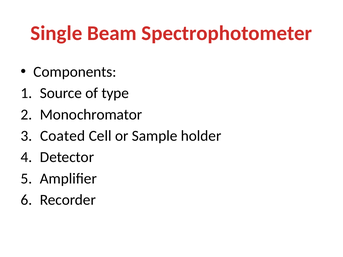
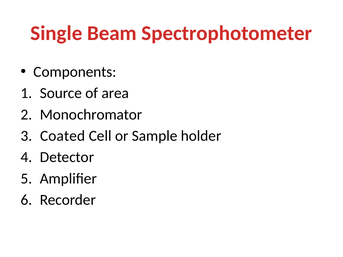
type: type -> area (115, 93)
